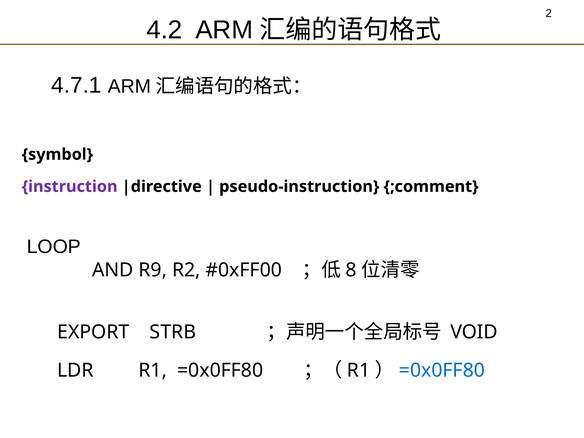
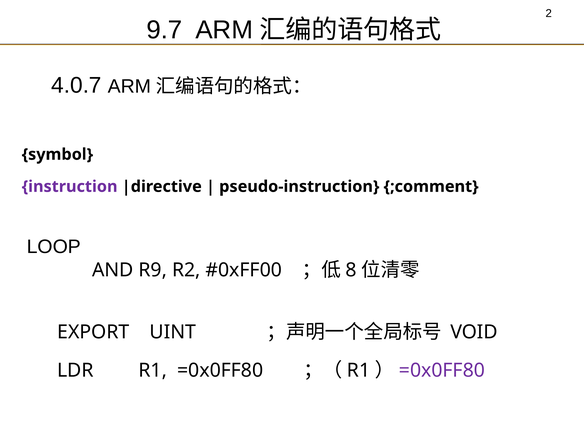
4.2: 4.2 -> 9.7 (164, 30)
4.7.1: 4.7.1 -> 4.0.7 (76, 85)
STRB: STRB -> UINT (173, 332)
=0x0FF80 colour: blue -> purple (442, 371)
